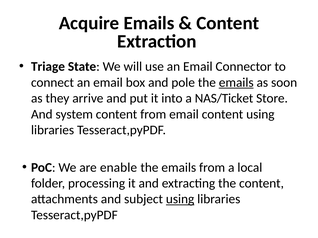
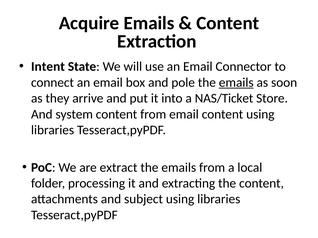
Triage: Triage -> Intent (48, 67)
enable: enable -> extract (119, 168)
using underline: present -> none (180, 200)
